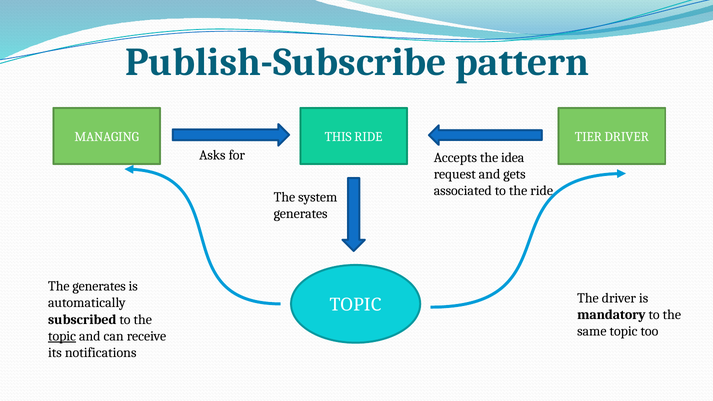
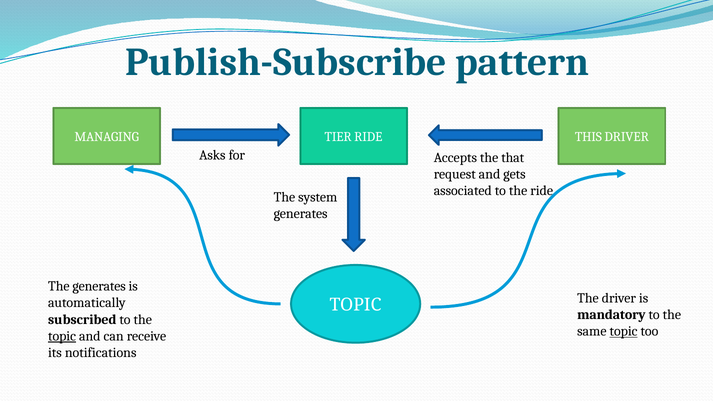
THIS: THIS -> TIER (338, 137)
TIER: TIER -> THIS (588, 137)
idea: idea -> that (513, 158)
topic underline: none -> present (624, 331)
